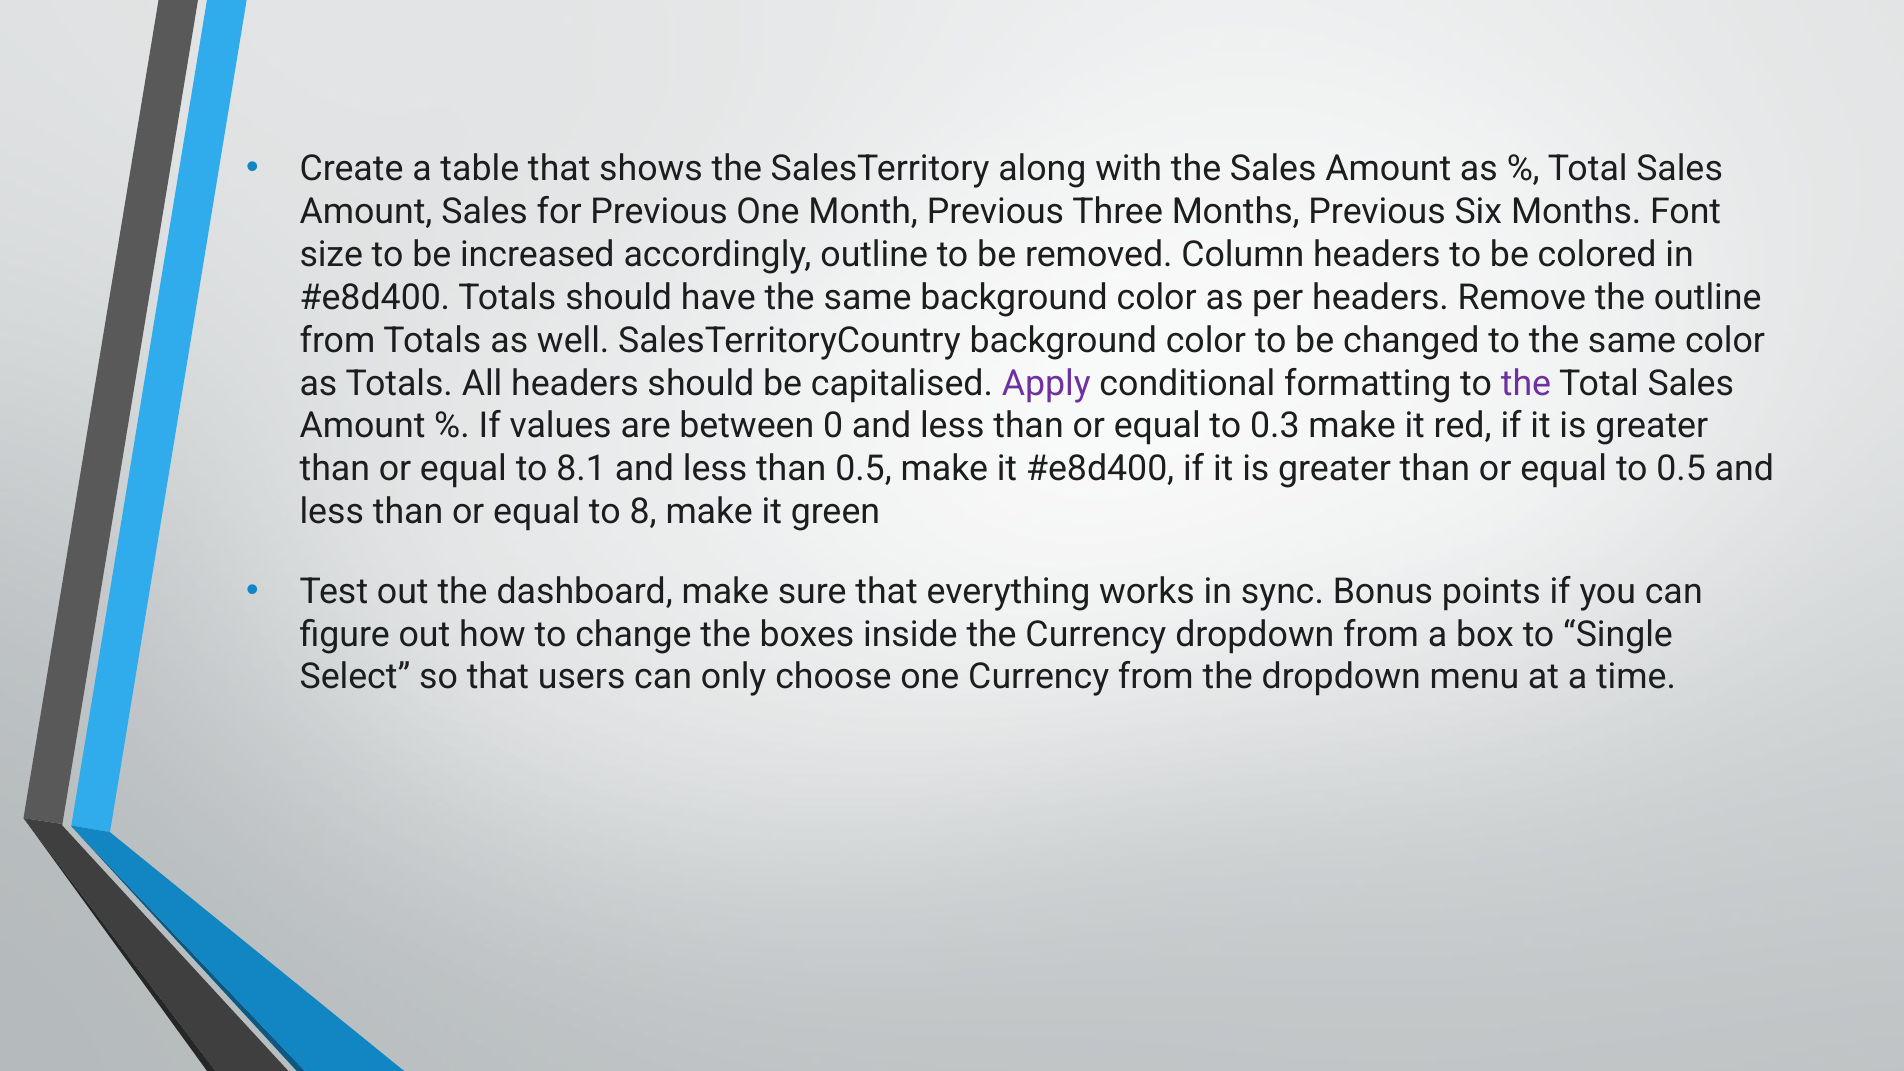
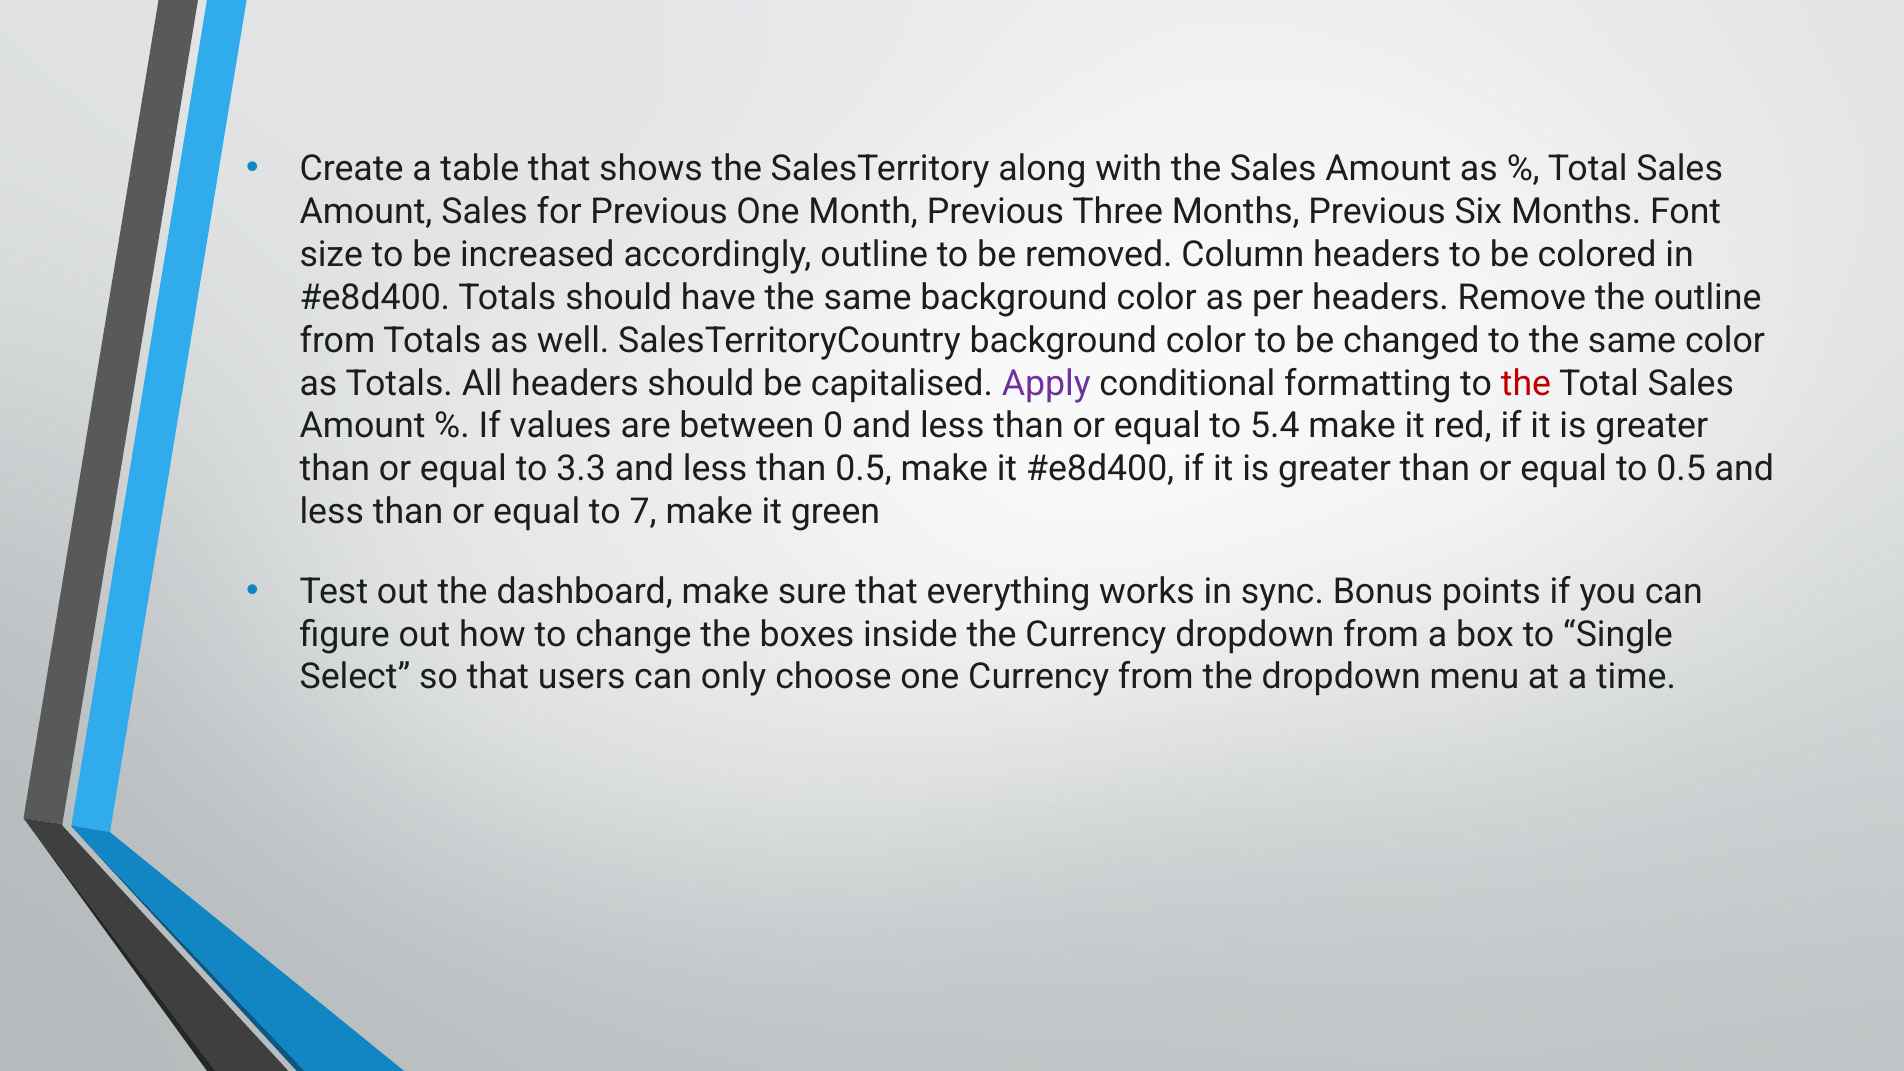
the colour: purple -> red (1526, 383)
0.3: 0.3 -> 5.4 (1275, 426)
8.1: 8.1 -> 3.3 (581, 469)
8: 8 -> 7 (643, 512)
